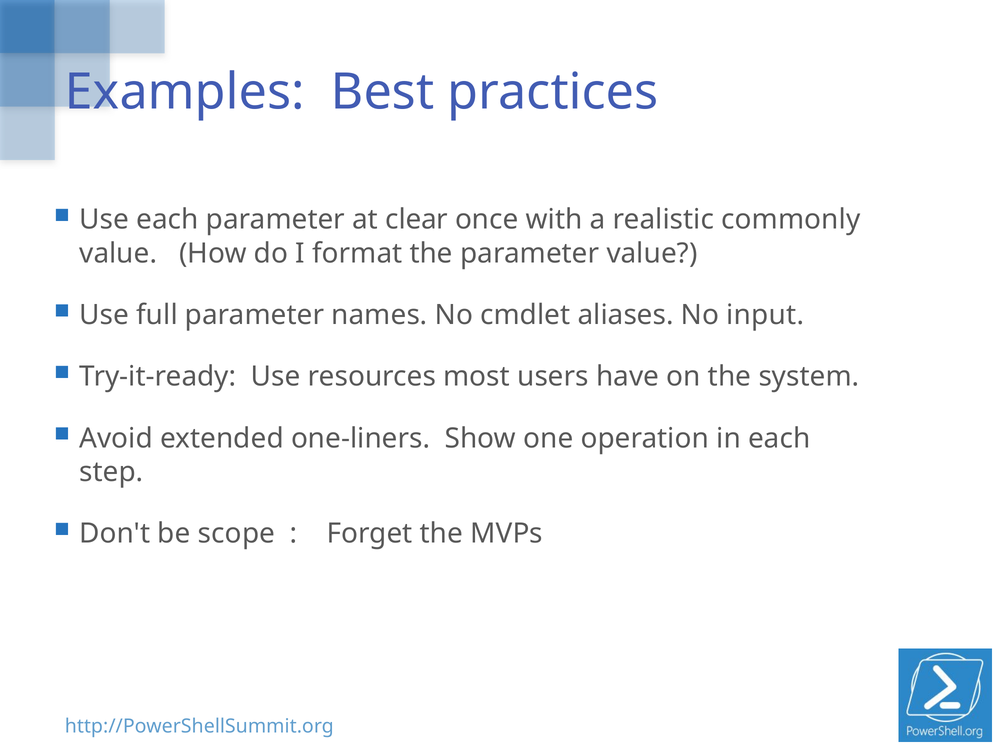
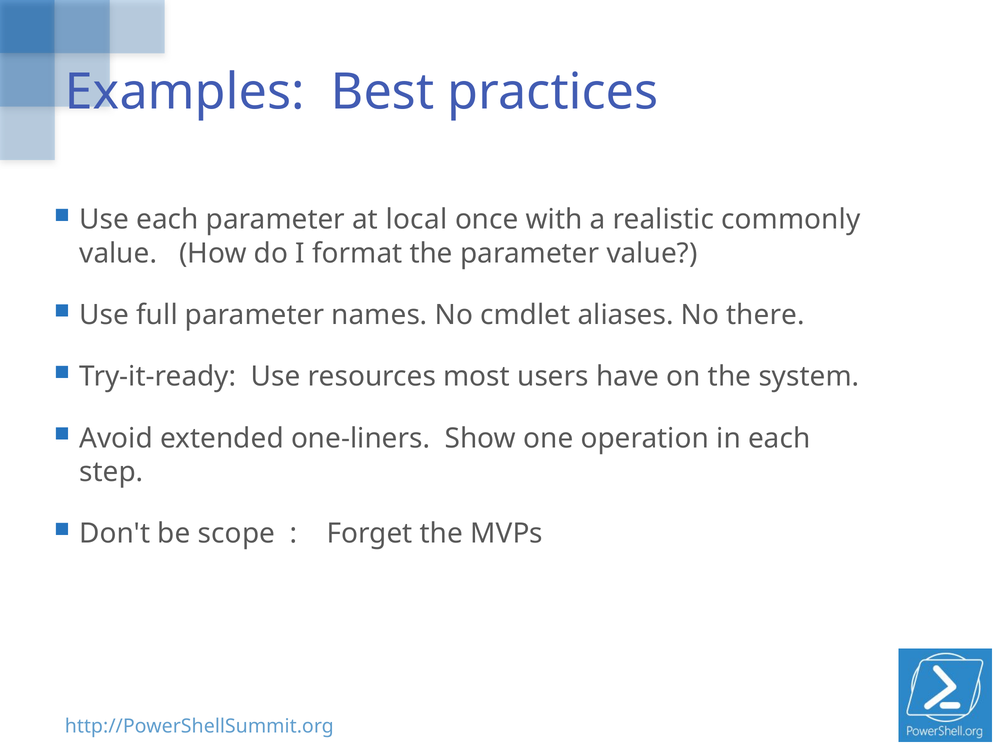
clear: clear -> local (416, 220)
input: input -> there (765, 315)
